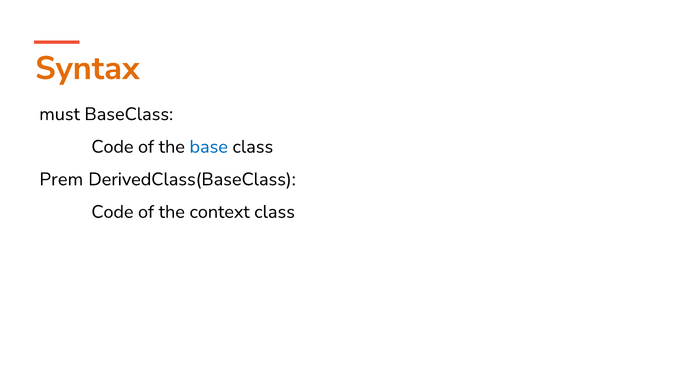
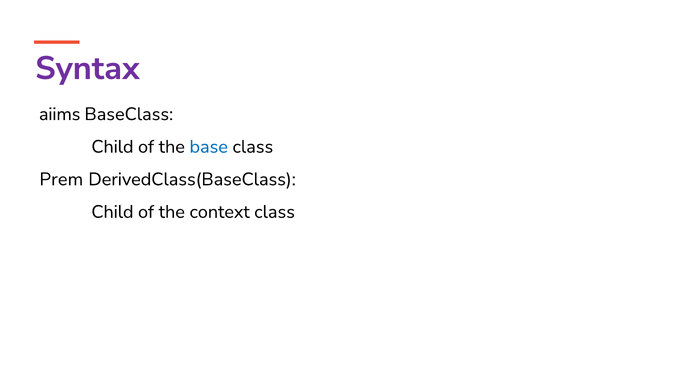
Syntax colour: orange -> purple (87, 68)
must: must -> aiims (60, 114)
Code: Code -> Child (112, 147)
Code: Code -> Child (112, 212)
